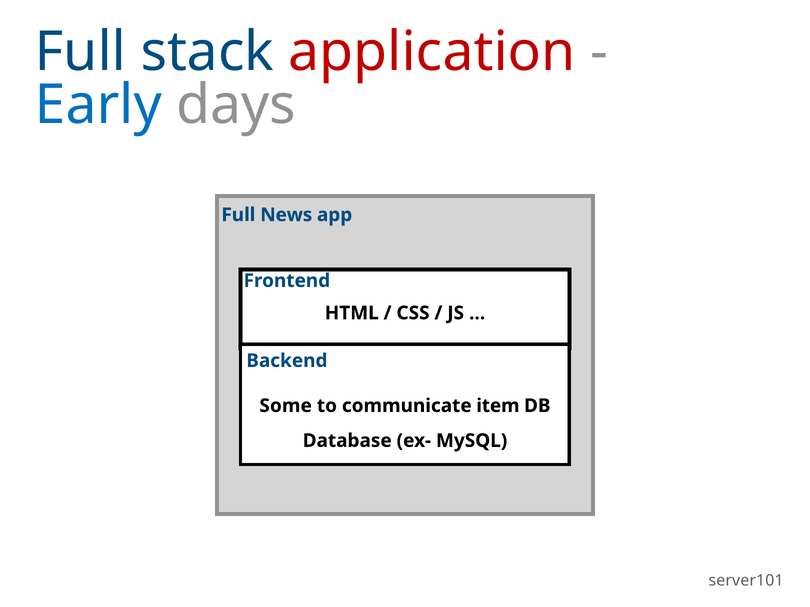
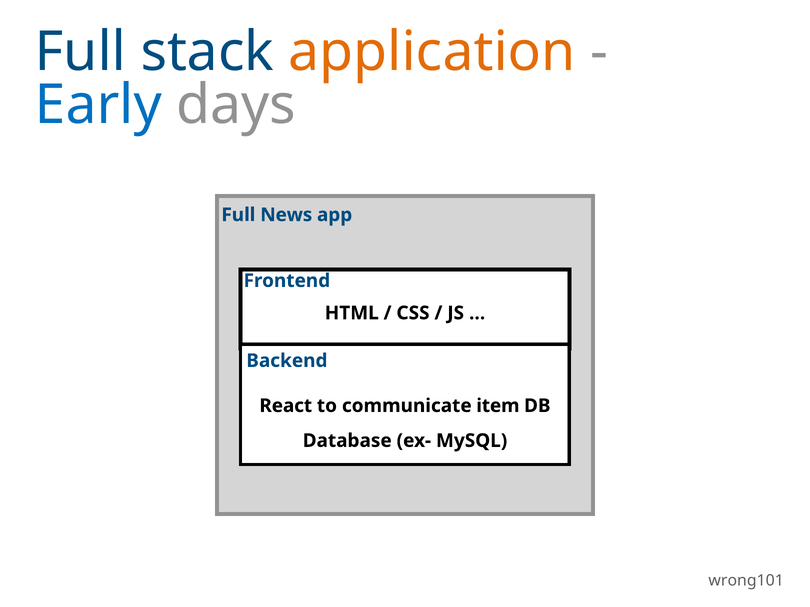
application colour: red -> orange (432, 52)
Some: Some -> React (286, 406)
server101: server101 -> wrong101 (746, 581)
